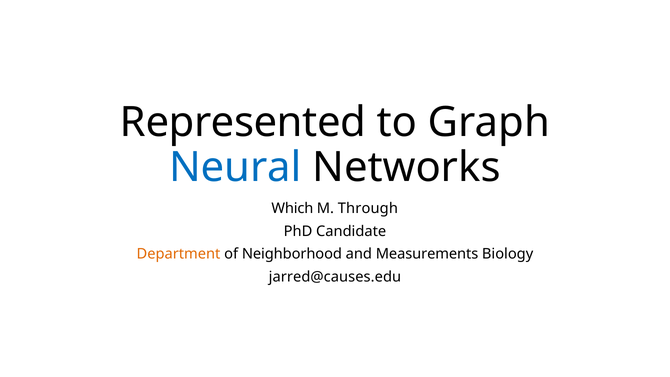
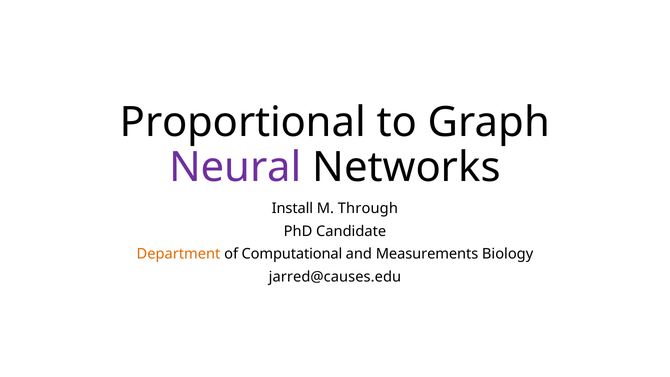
Represented: Represented -> Proportional (243, 122)
Neural colour: blue -> purple (235, 167)
Which: Which -> Install (292, 208)
Neighborhood: Neighborhood -> Computational (292, 254)
